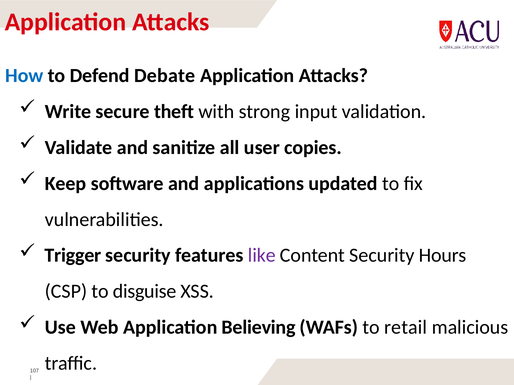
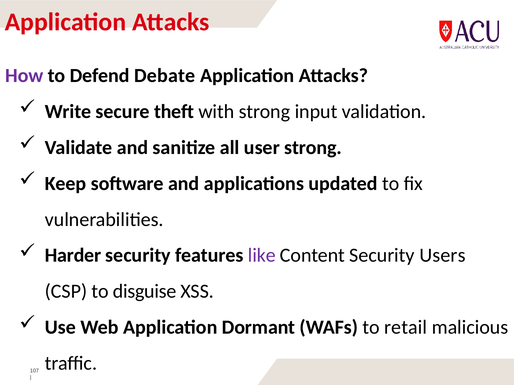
How colour: blue -> purple (24, 76)
user copies: copies -> strong (313, 148)
Trigger: Trigger -> Harder (73, 256)
Hours: Hours -> Users (443, 256)
Believing: Believing -> Dormant (259, 328)
